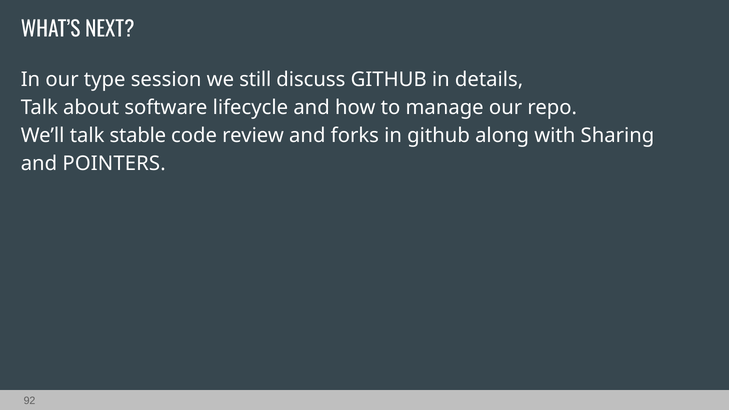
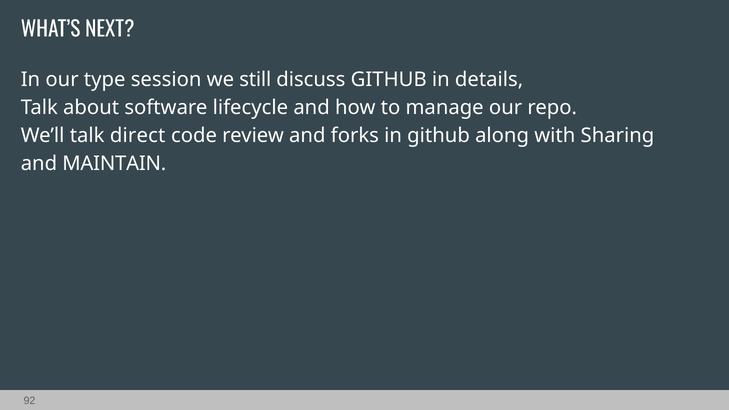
stable: stable -> direct (138, 136)
POINTERS: POINTERS -> MAINTAIN (114, 164)
